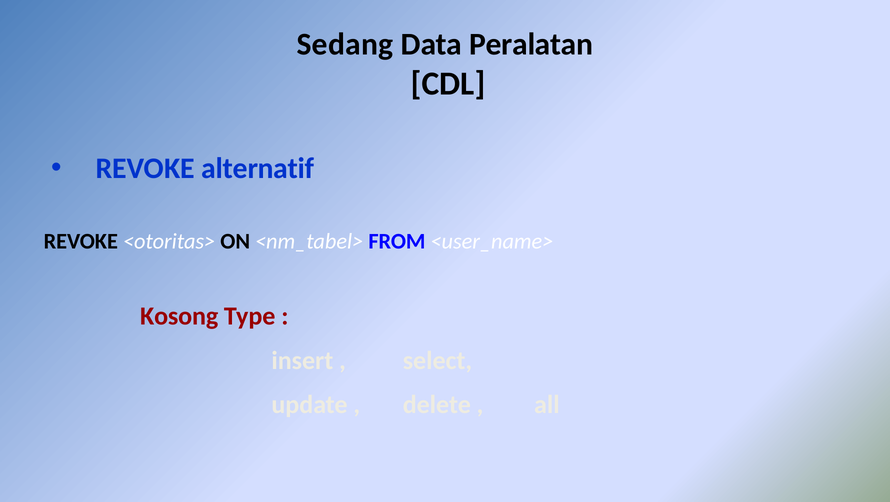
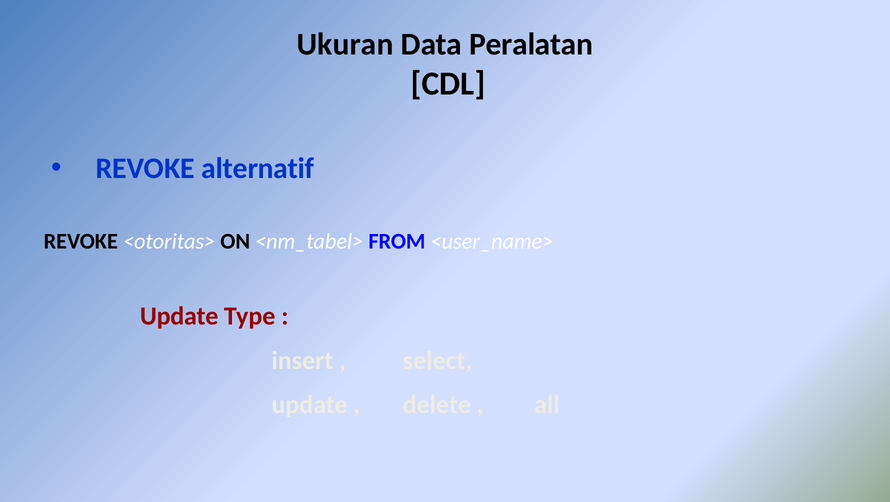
Sedang: Sedang -> Ukuran (345, 45)
Kosong: Kosong -> Update (179, 316)
